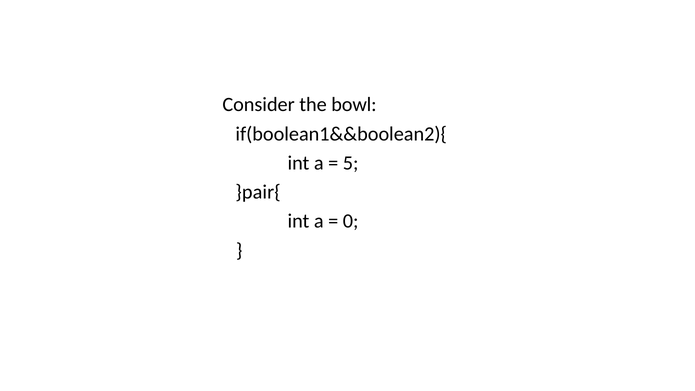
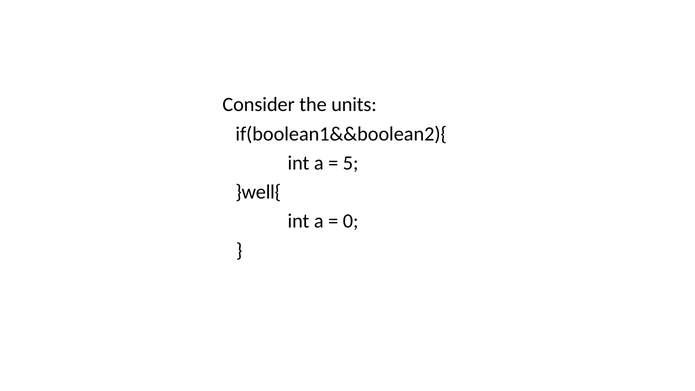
bowl: bowl -> units (354, 105)
}pair{: }pair{ -> }well{ (258, 192)
